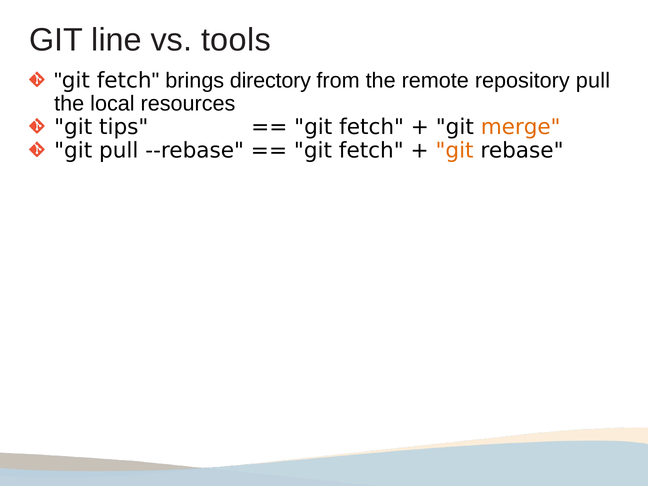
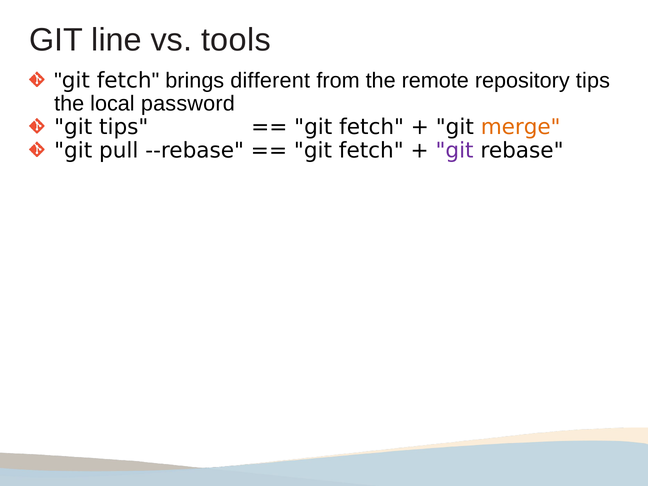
directory: directory -> different (270, 80)
repository pull: pull -> tips (593, 80)
resources: resources -> password (188, 104)
git colour: orange -> purple (455, 150)
